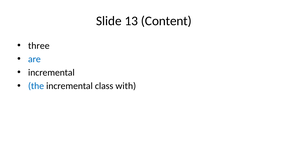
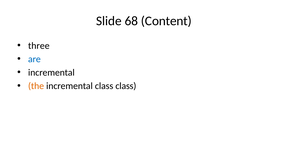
13: 13 -> 68 (131, 21)
the colour: blue -> orange (36, 86)
class with: with -> class (126, 86)
